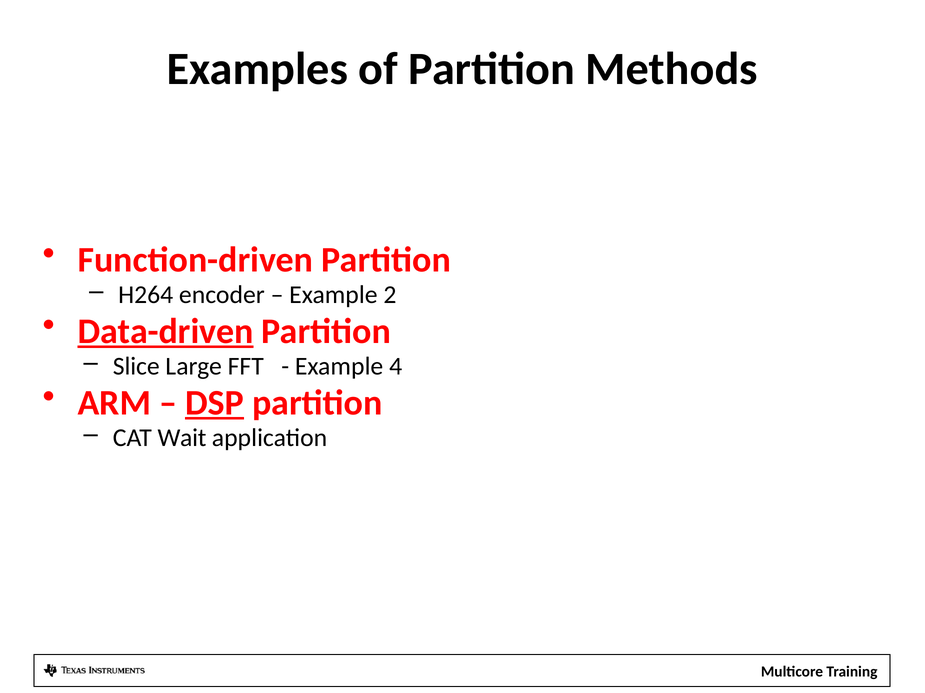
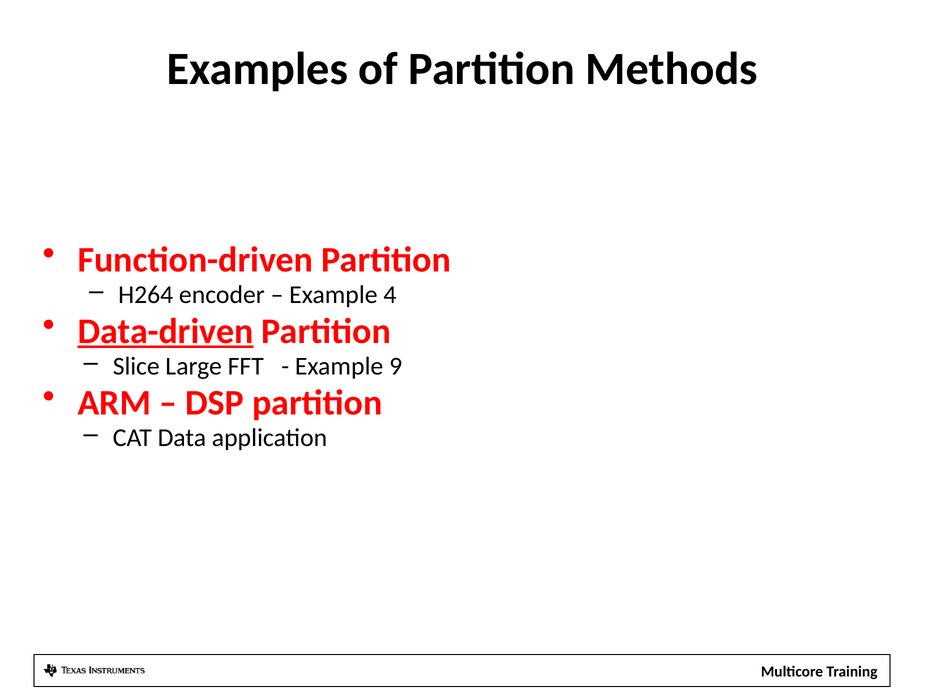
2: 2 -> 4 (390, 295)
4: 4 -> 9 (396, 367)
DSP underline: present -> none (215, 403)
Wait: Wait -> Data (182, 438)
